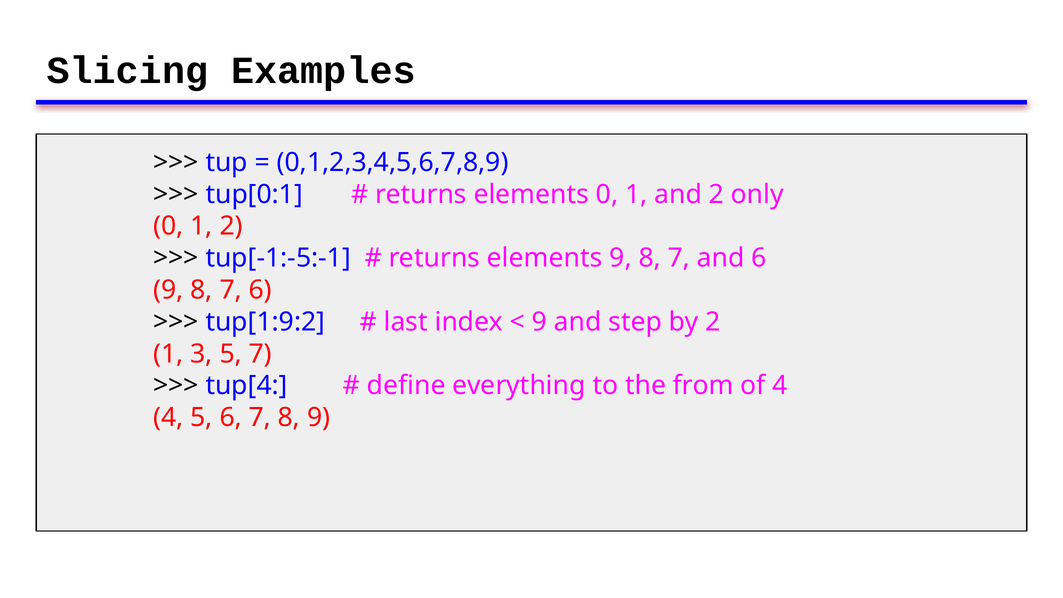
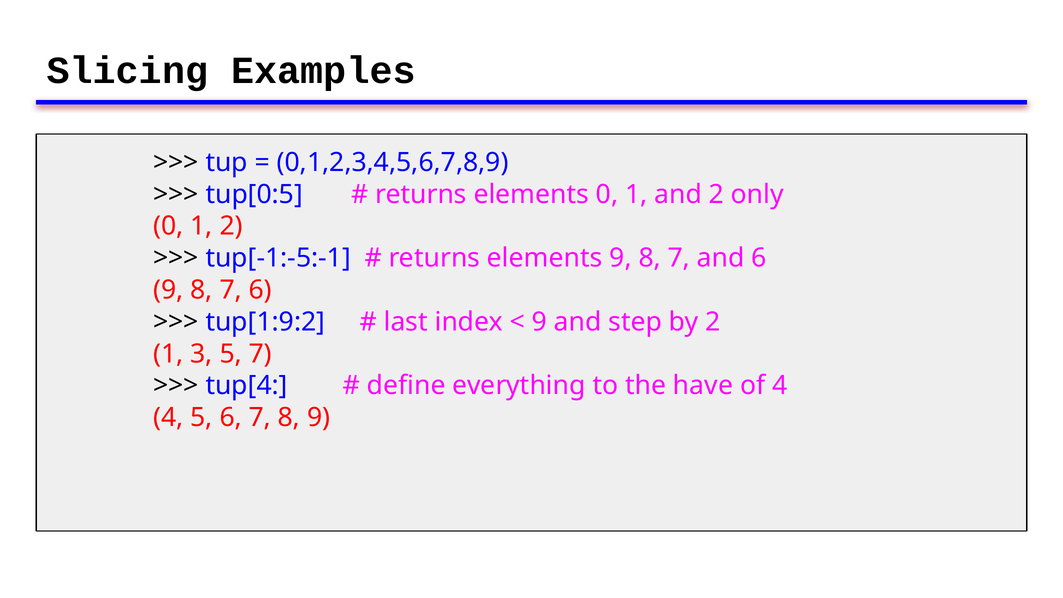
tup[0:1: tup[0:1 -> tup[0:5 (254, 194)
from: from -> have (703, 386)
